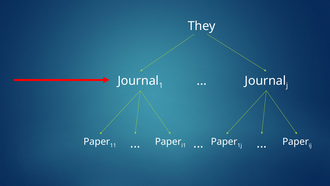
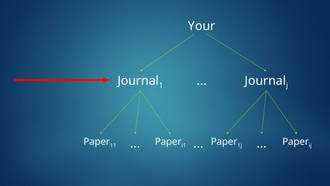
They: They -> Your (202, 26)
